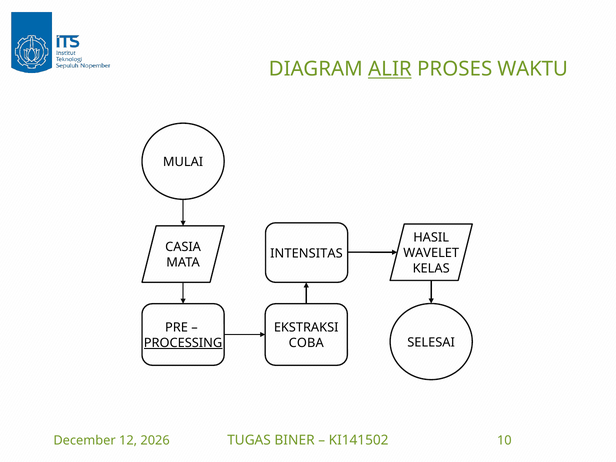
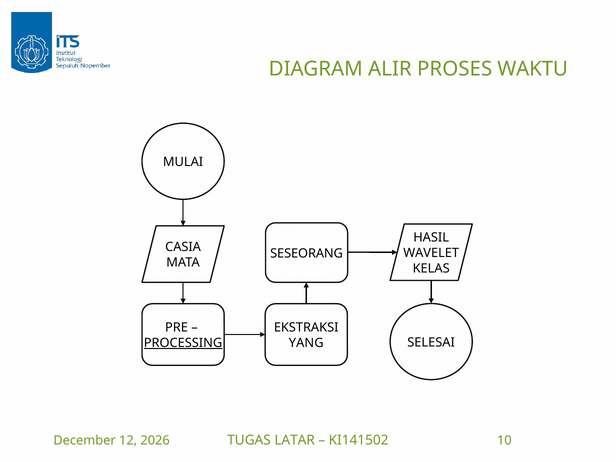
ALIR underline: present -> none (390, 69)
INTENSITAS: INTENSITAS -> SESEORANG (307, 253)
COBA: COBA -> YANG (306, 343)
BINER: BINER -> LATAR (295, 440)
